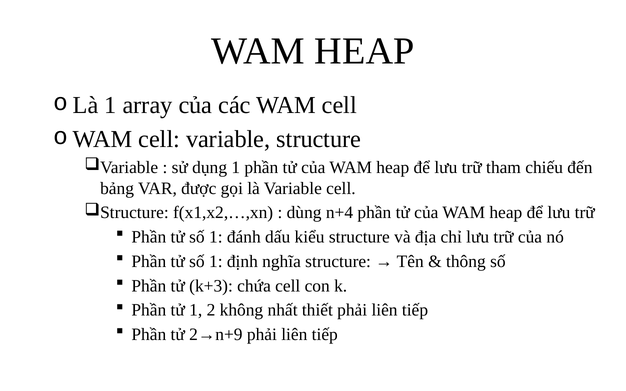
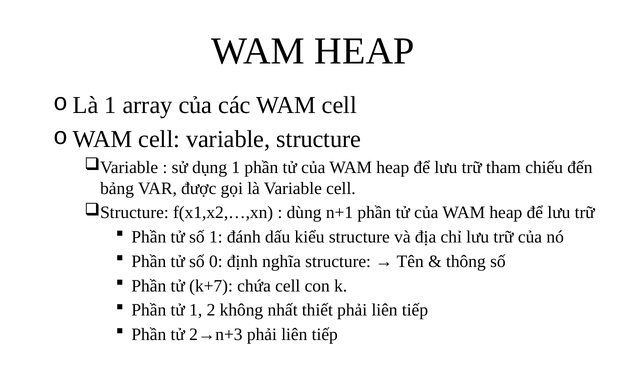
n+4: n+4 -> n+1 (339, 213)
1: 1 -> 0 (216, 262)
k+3: k+3 -> k+7 (211, 286)
2→n+9: 2→n+9 -> 2→n+3 (216, 335)
